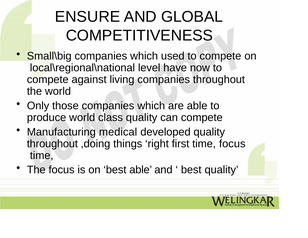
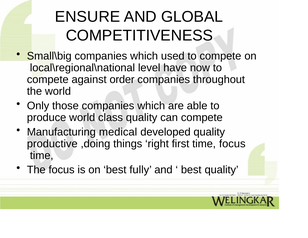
living: living -> order (122, 80)
throughout: throughout -> productive (52, 144)
best able: able -> fully (141, 170)
